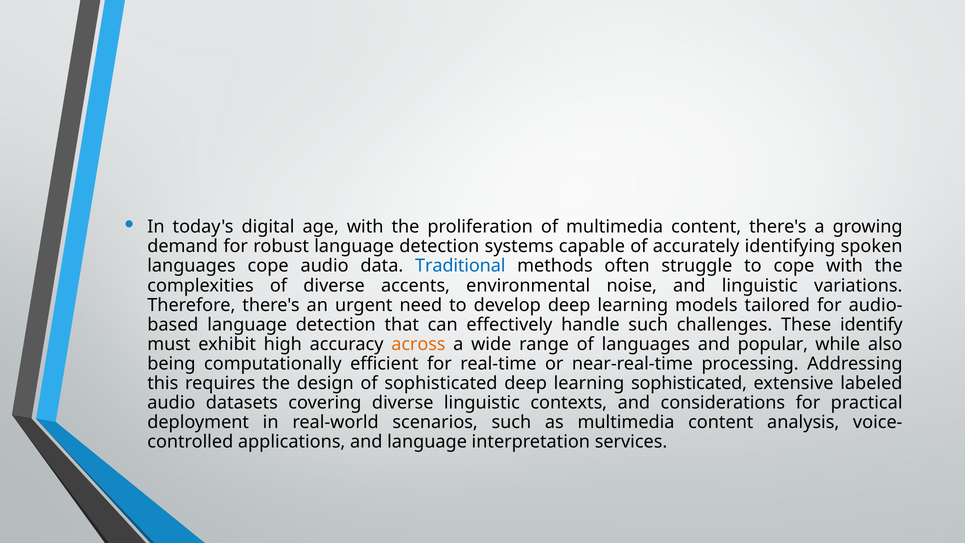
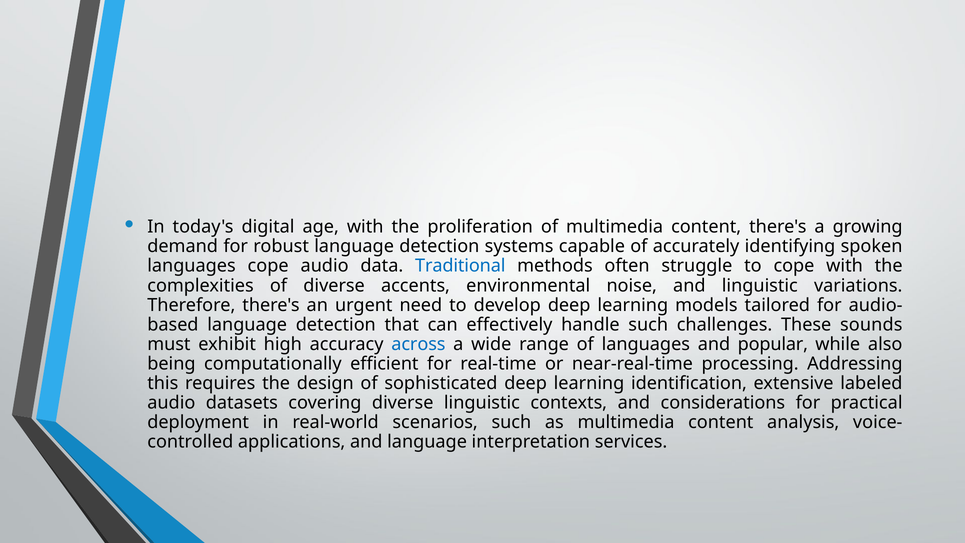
identify: identify -> sounds (871, 325)
across colour: orange -> blue (418, 344)
learning sophisticated: sophisticated -> identification (689, 383)
